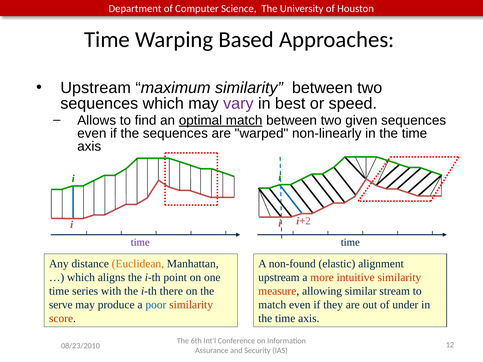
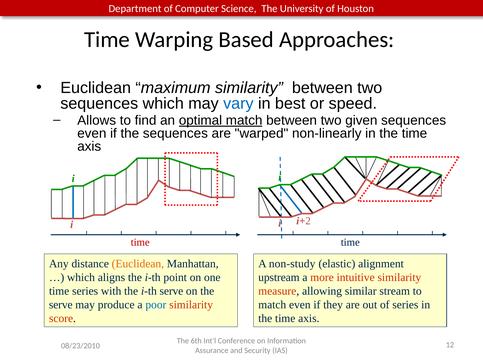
Upstream: Upstream -> Euclidean (96, 88)
vary colour: purple -> blue (238, 103)
time colour: purple -> red (140, 242)
non-found: non-found -> non-study (292, 264)
i-th there: there -> serve (171, 291)
of under: under -> series (405, 305)
